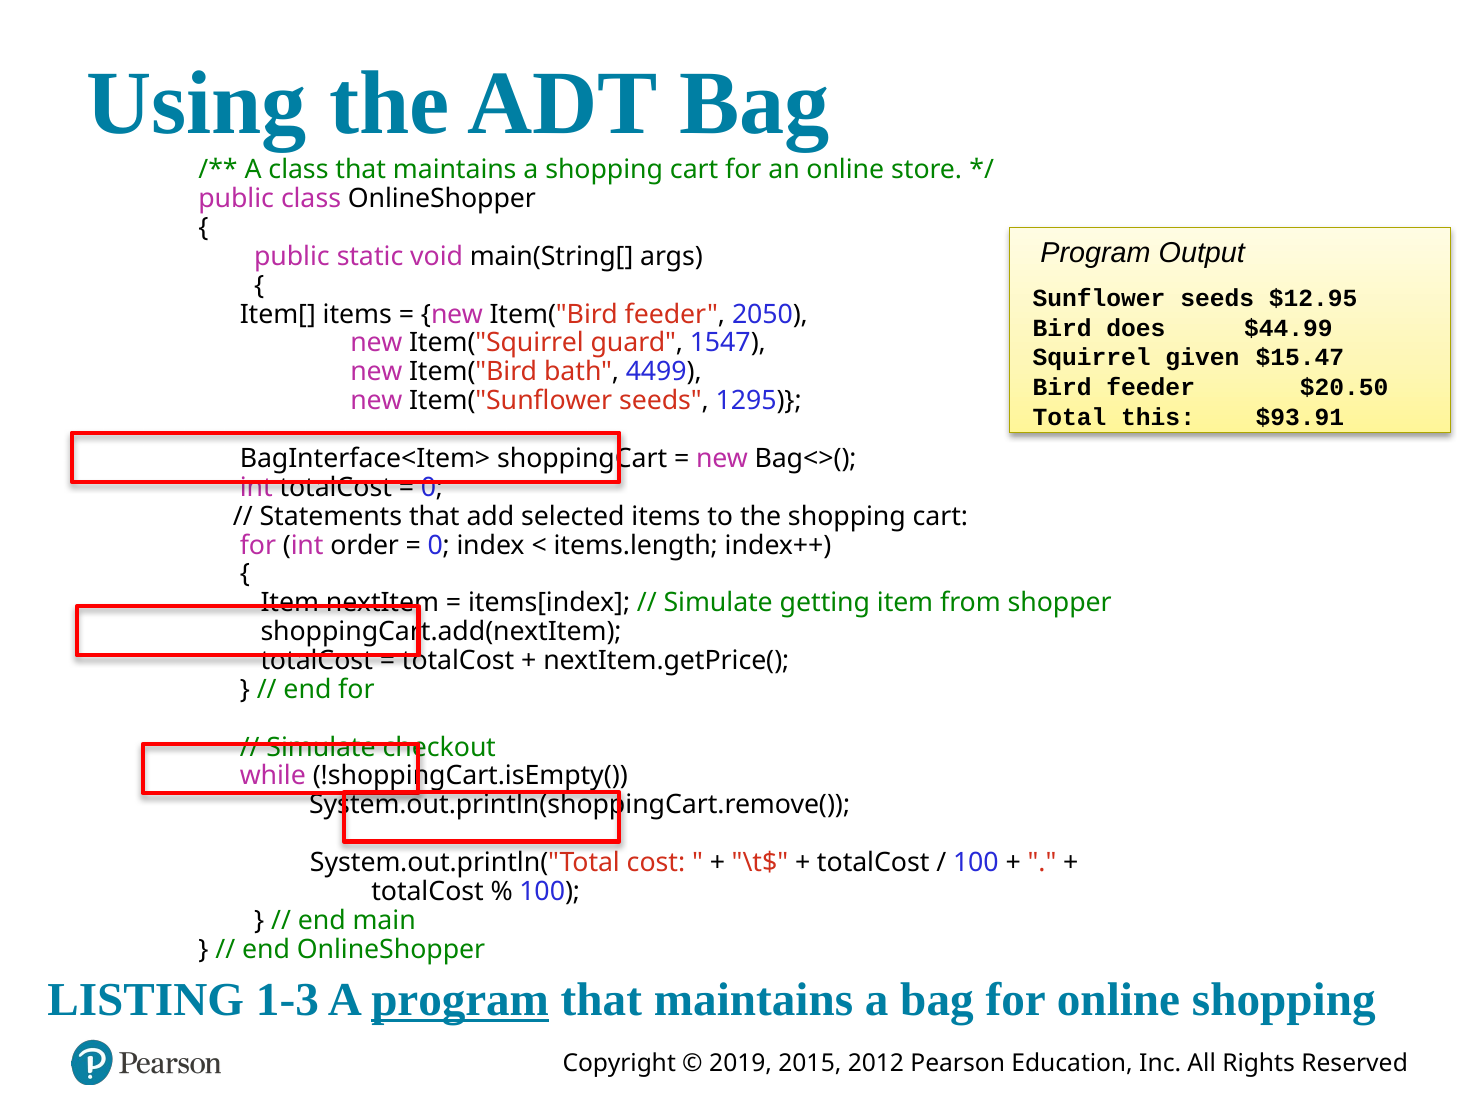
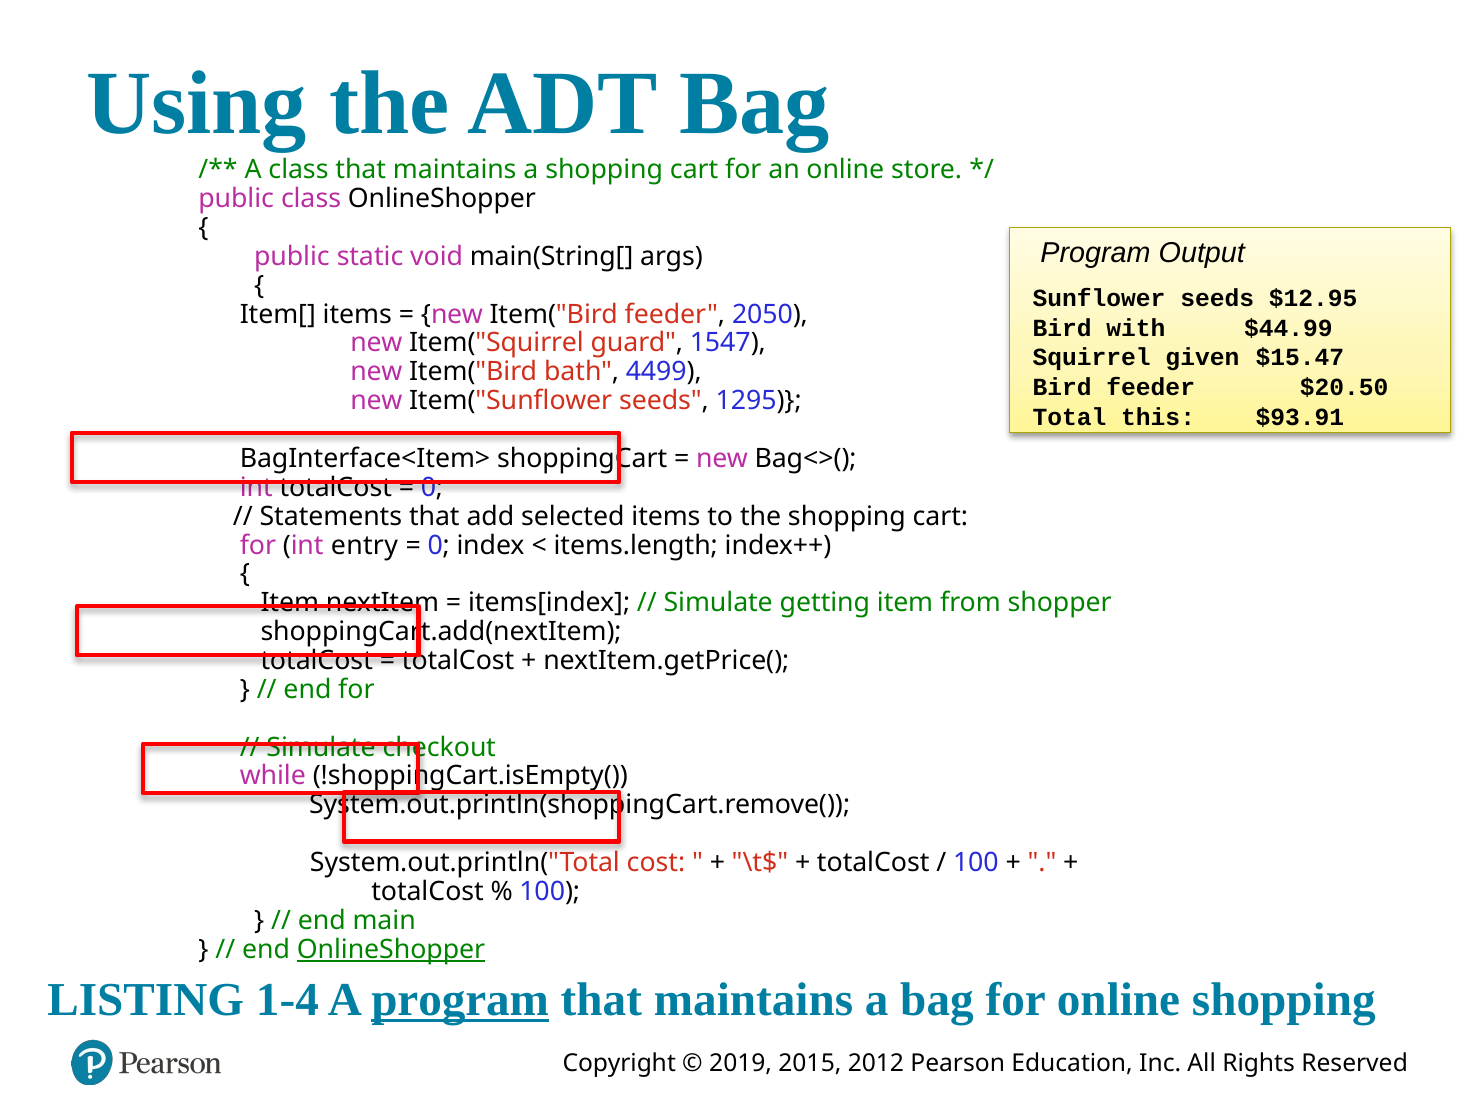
does: does -> with (1136, 328)
order: order -> entry (364, 545)
OnlineShopper underline: none -> present (391, 949)
1-3: 1-3 -> 1-4 (287, 999)
